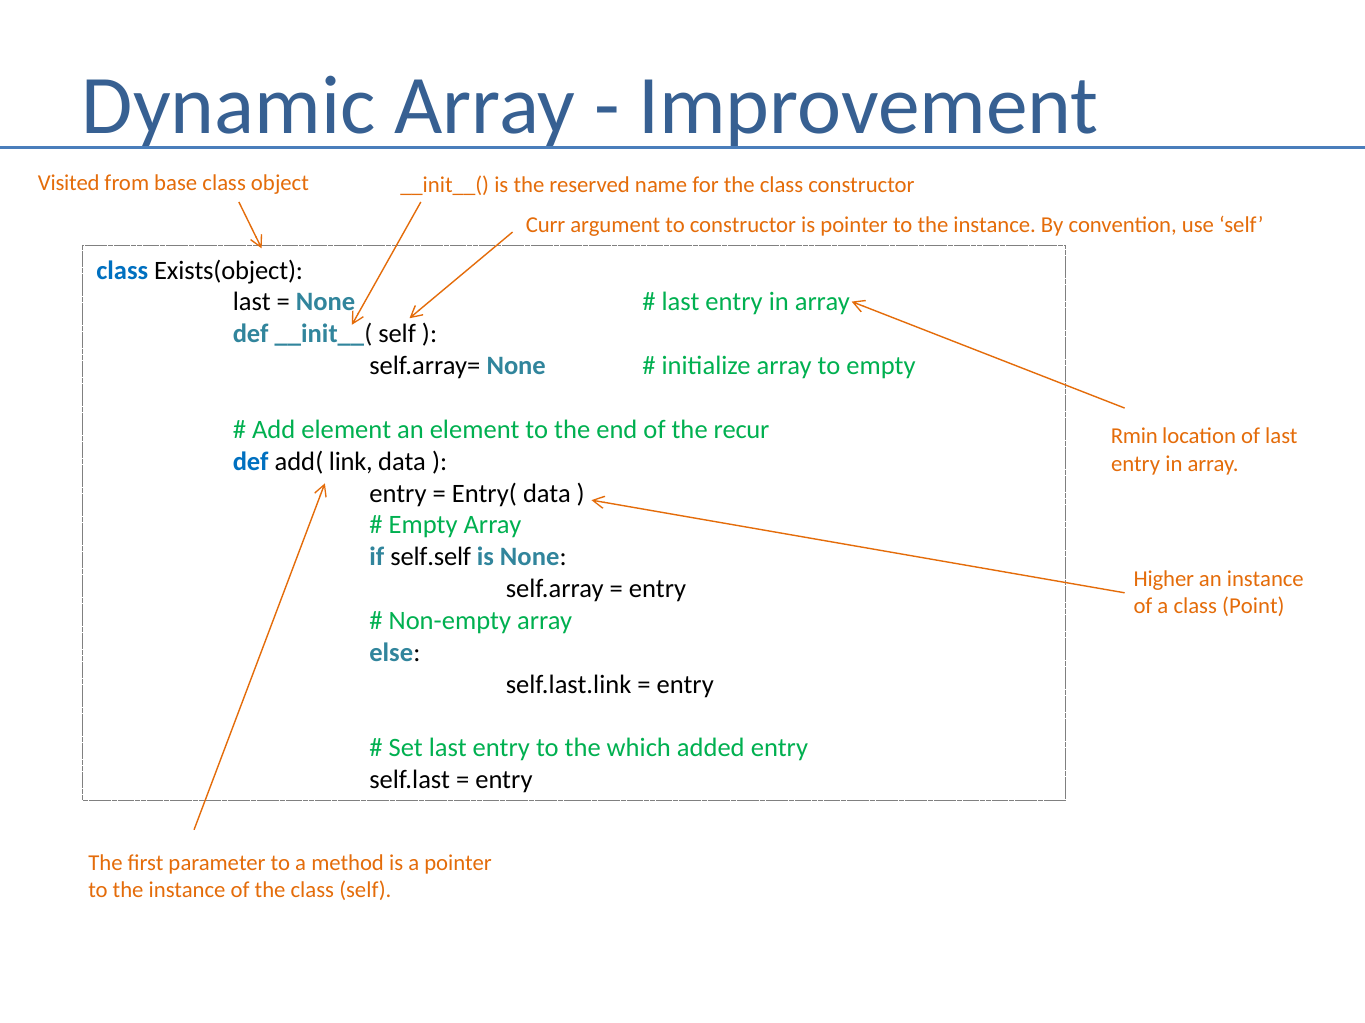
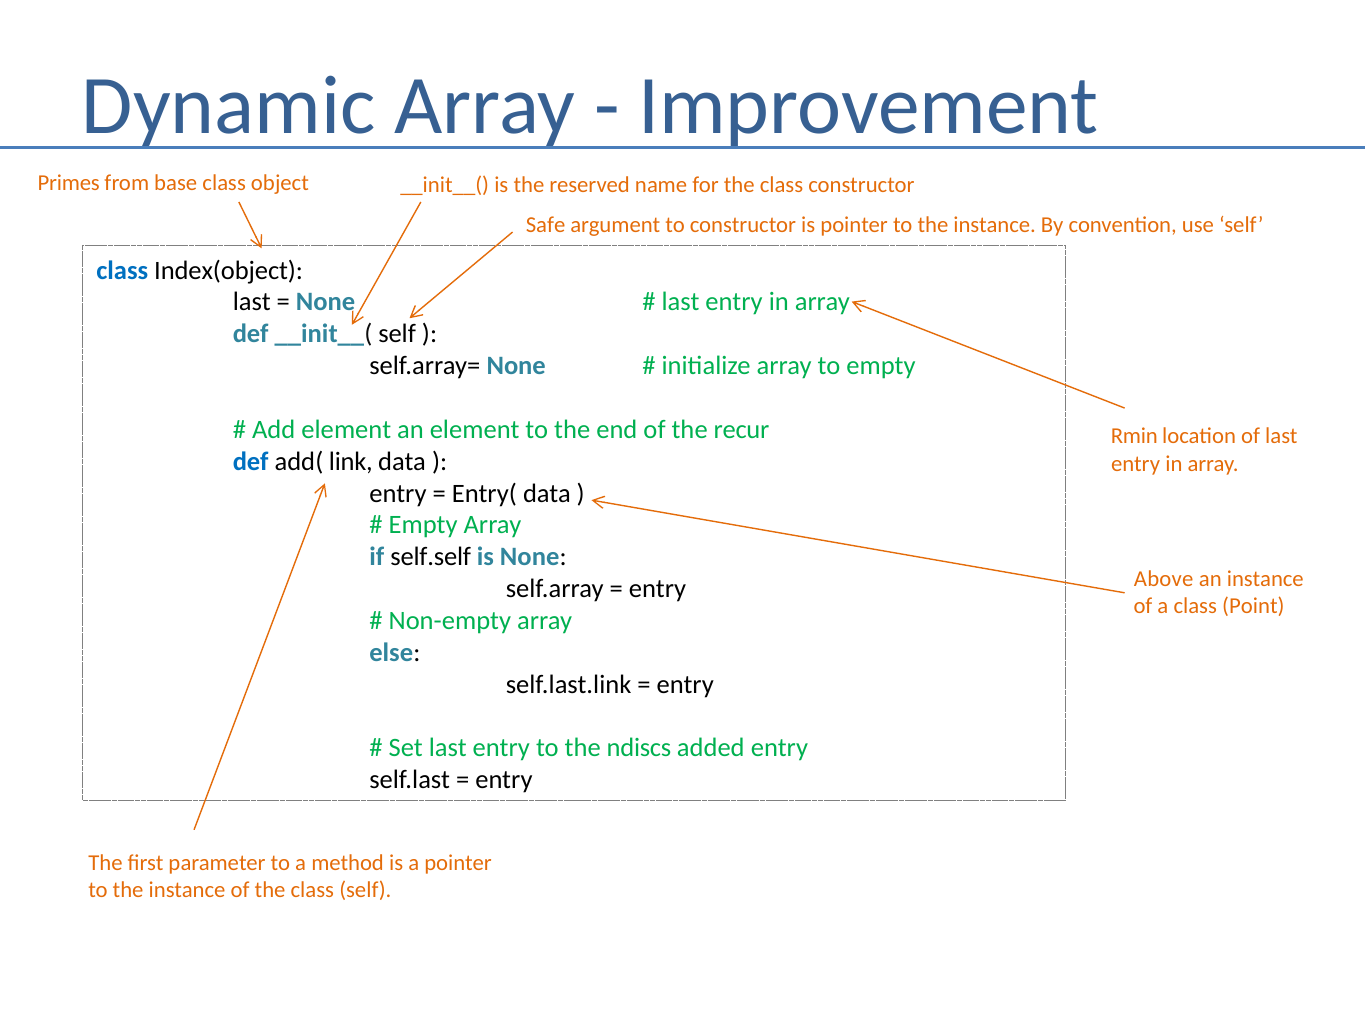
Visited: Visited -> Primes (69, 183)
Curr: Curr -> Safe (546, 226)
Exists(object: Exists(object -> Index(object (229, 271)
Higher: Higher -> Above (1164, 579)
which: which -> ndiscs (639, 749)
